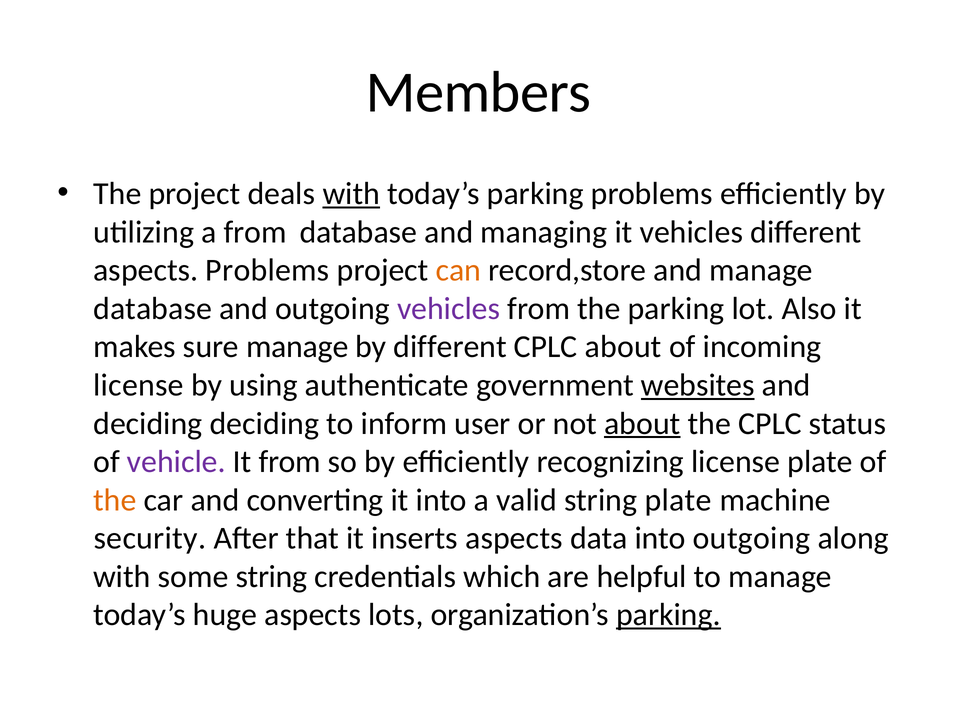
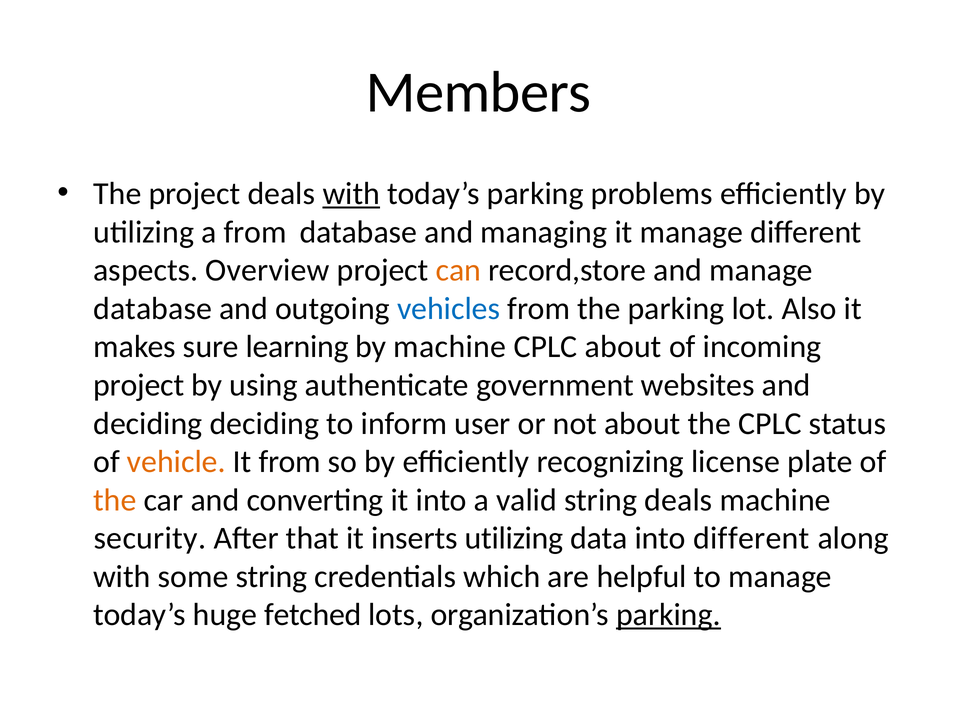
it vehicles: vehicles -> manage (691, 232)
aspects Problems: Problems -> Overview (268, 270)
vehicles colour: purple -> blue (449, 308)
sure manage: manage -> learning (297, 347)
by different: different -> machine (450, 347)
license: license -> project (139, 385)
websites underline: present -> none (698, 385)
about underline: present -> none (642, 423)
vehicle colour: purple -> orange (176, 462)
string plate: plate -> deals (678, 500)
inserts aspects: aspects -> utilizing (514, 538)
into outgoing: outgoing -> different (751, 538)
huge aspects: aspects -> fetched (313, 615)
